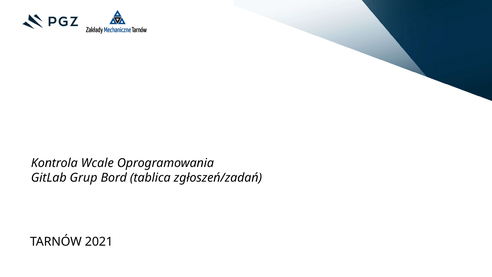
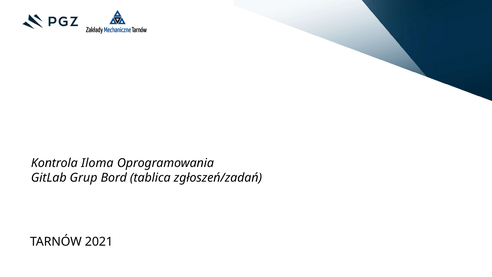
Wcale: Wcale -> Iloma (97, 163)
